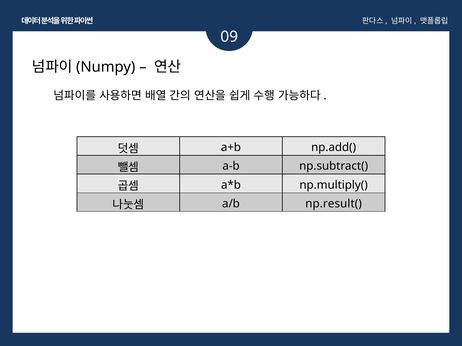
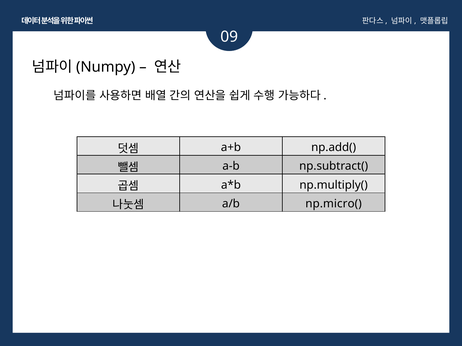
np.result(: np.result( -> np.micro( (334, 204)
